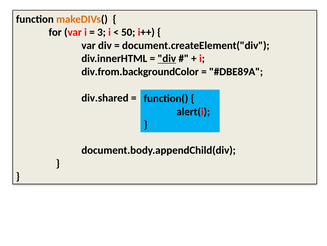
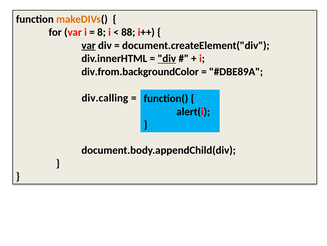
3: 3 -> 8 (101, 32)
50: 50 -> 88 (128, 32)
var underline: none -> present (89, 45)
div.shared: div.shared -> div.calling (105, 98)
